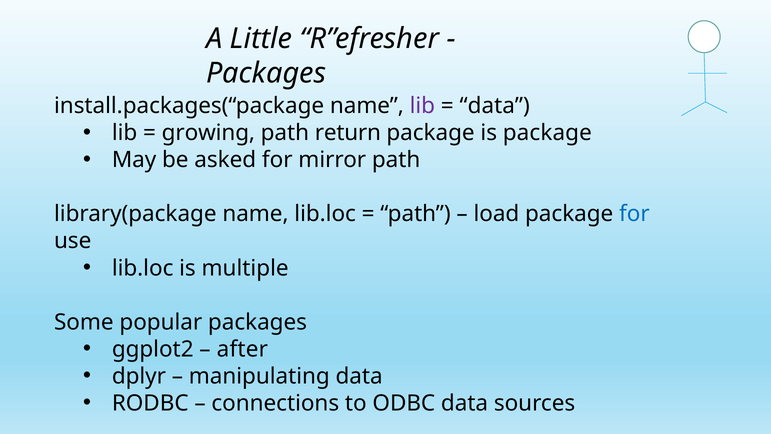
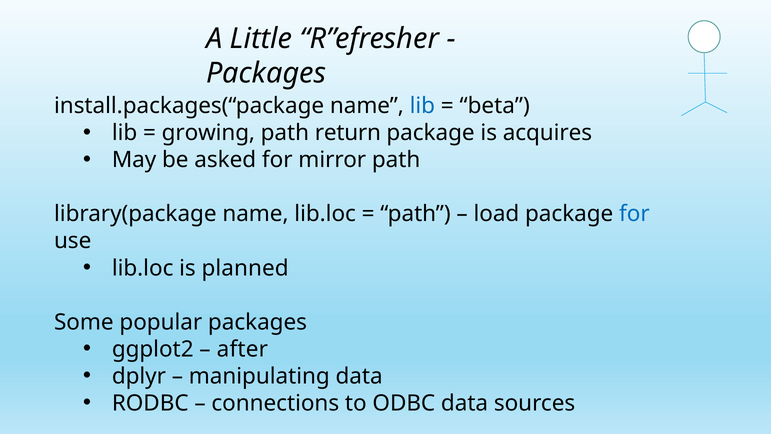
lib colour: purple -> blue (422, 106)
data: data -> beta (495, 106)
is package: package -> acquires (547, 133)
multiple: multiple -> planned (245, 268)
